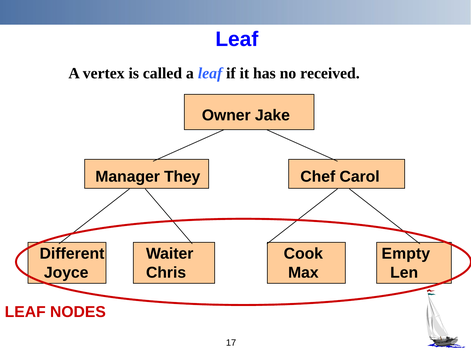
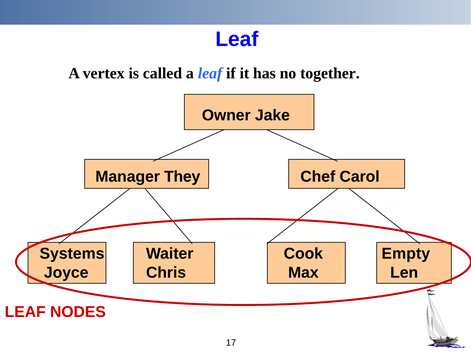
received: received -> together (330, 73)
Different: Different -> Systems (72, 253)
